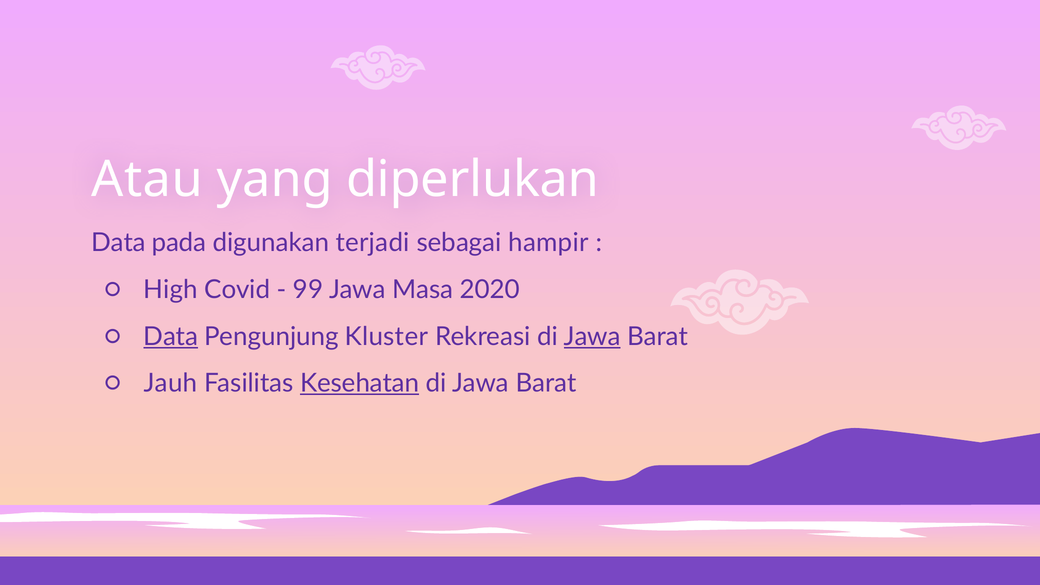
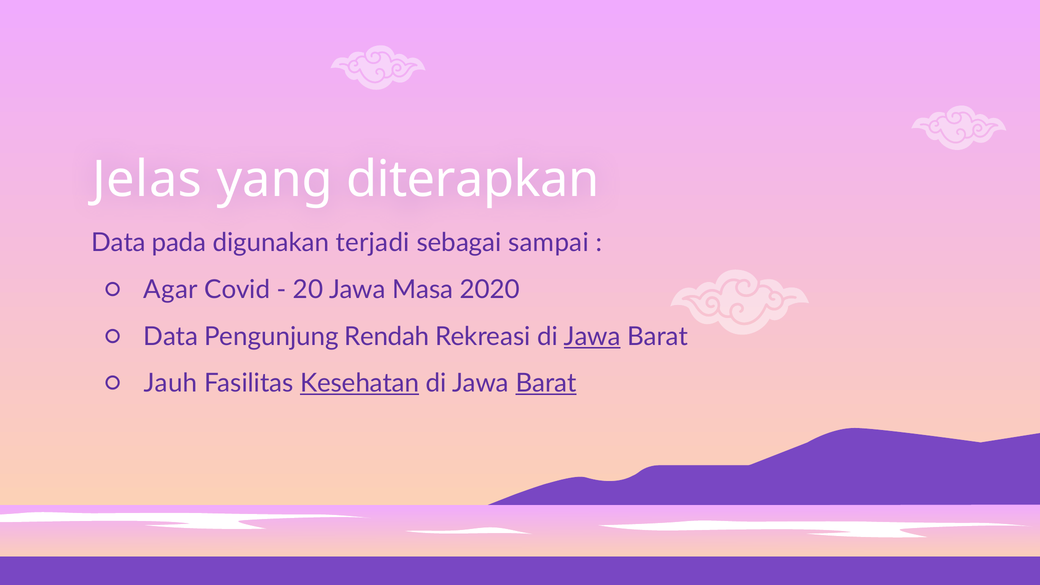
Atau: Atau -> Jelas (147, 180)
diperlukan: diperlukan -> diterapkan (473, 180)
hampir: hampir -> sampai (548, 243)
High: High -> Agar (171, 290)
99: 99 -> 20 (308, 290)
Data underline: present -> none (171, 336)
Kluster: Kluster -> Rendah (387, 336)
Barat underline: none -> present (546, 383)
